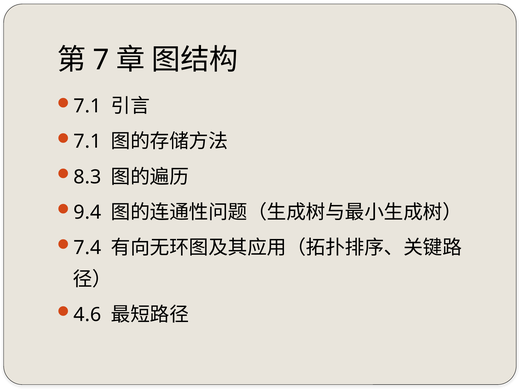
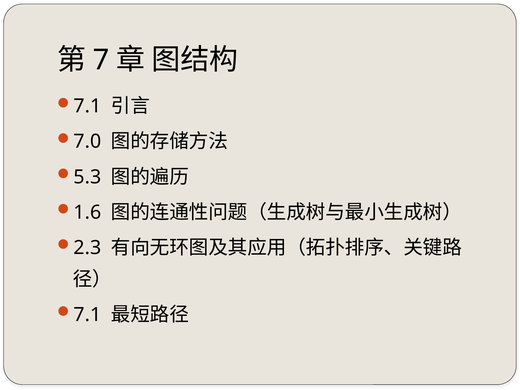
7.1: 7.1 -> 7.0 (87, 142)
8.3: 8.3 -> 5.3 (87, 177)
9.4: 9.4 -> 1.6 (87, 212)
7.4: 7.4 -> 2.3 (87, 248)
4.6: 4.6 -> 7.1 (87, 315)
